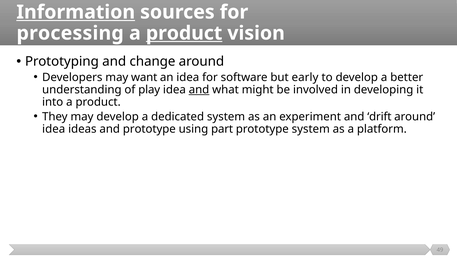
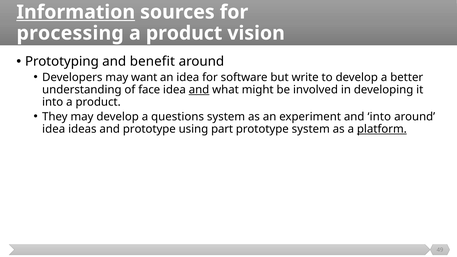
product underline: present -> none (184, 33)
change: change -> benefit (152, 62)
early: early -> write (305, 77)
play: play -> face (149, 90)
dedicated: dedicated -> questions (178, 117)
and drift: drift -> into (379, 117)
platform underline: none -> present (382, 129)
